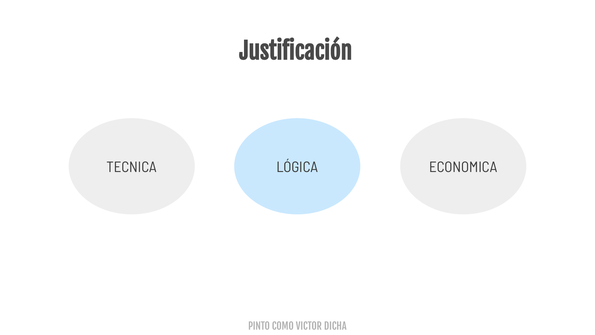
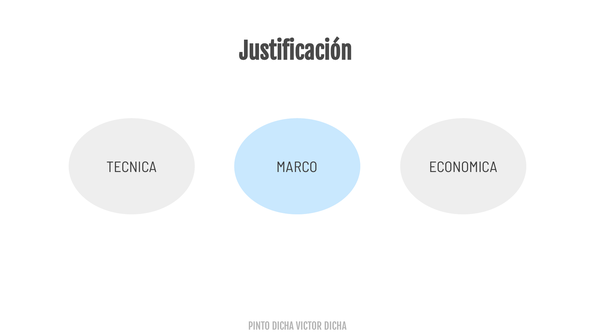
LÓGICA: LÓGICA -> MARCO (297, 167)
PINTO COMO: COMO -> DICHA (283, 326)
